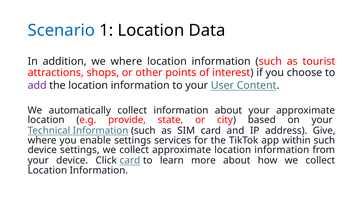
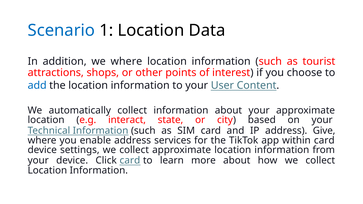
add colour: purple -> blue (37, 85)
provide: provide -> interact (127, 120)
enable settings: settings -> address (133, 140)
within such: such -> card (324, 140)
